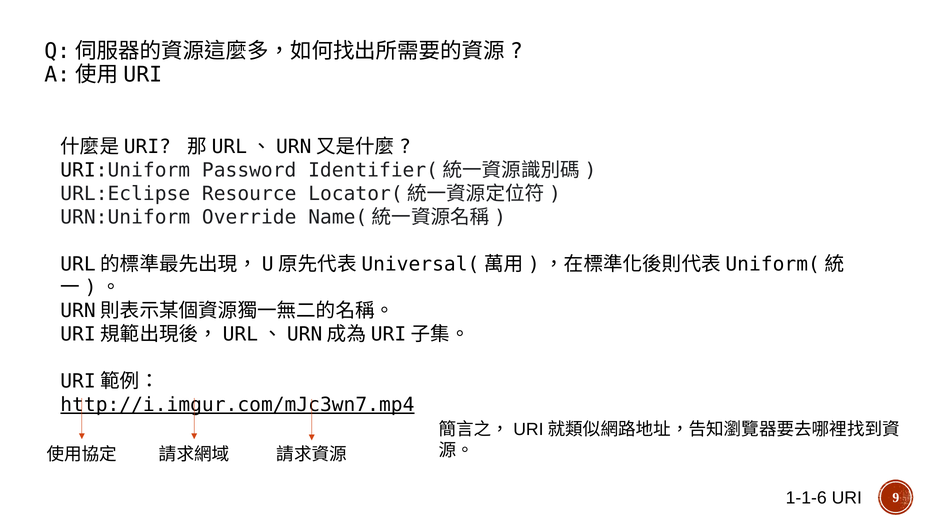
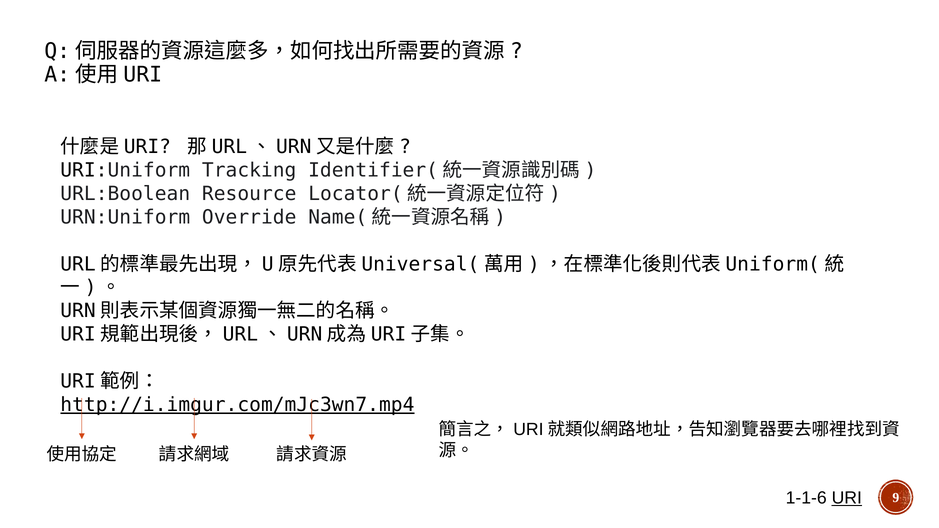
Password: Password -> Tracking (249, 170)
URL:Eclipse: URL:Eclipse -> URL:Boolean (125, 194)
URI underline: none -> present (847, 498)
